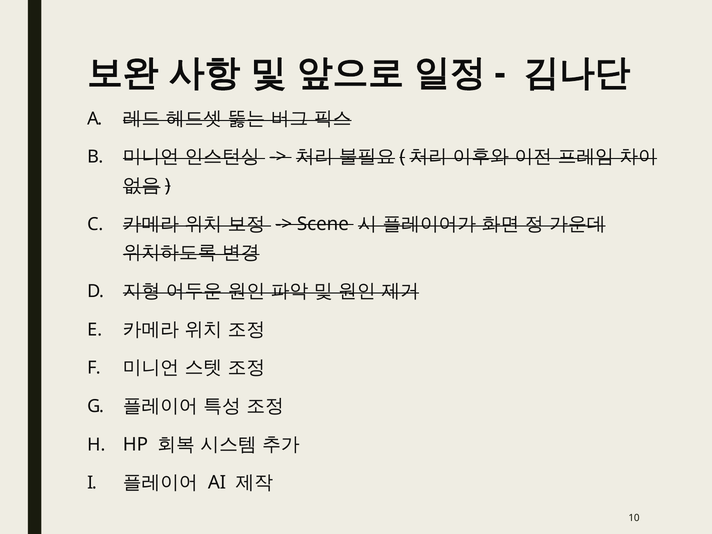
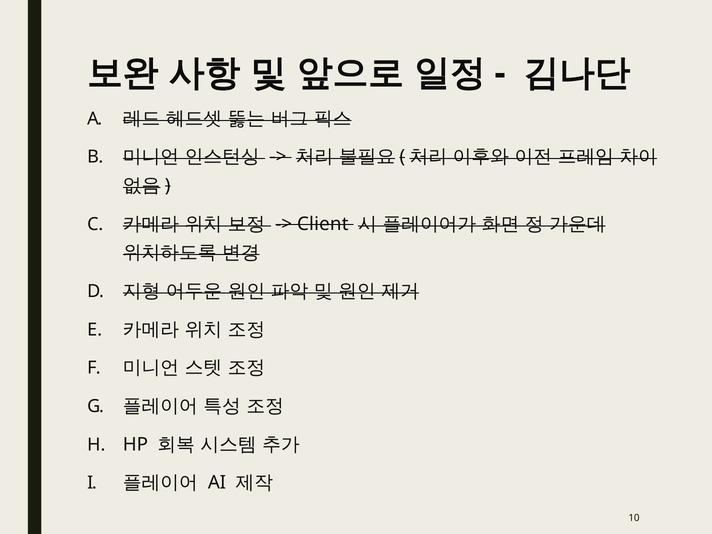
Scene: Scene -> Client (323, 224)
